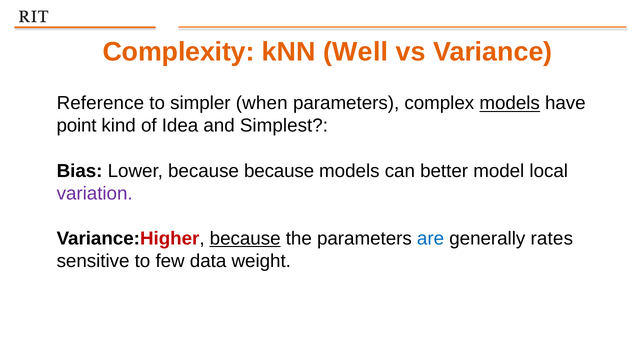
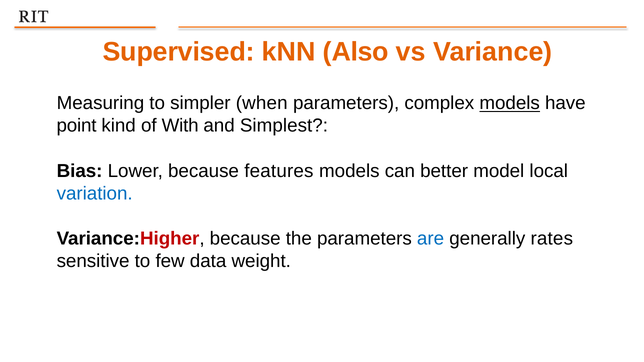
Complexity: Complexity -> Supervised (179, 52)
Well: Well -> Also (356, 52)
Reference: Reference -> Measuring (100, 103)
Idea: Idea -> With (180, 126)
because because: because -> features (279, 171)
variation colour: purple -> blue (95, 194)
because underline: present -> none (245, 239)
